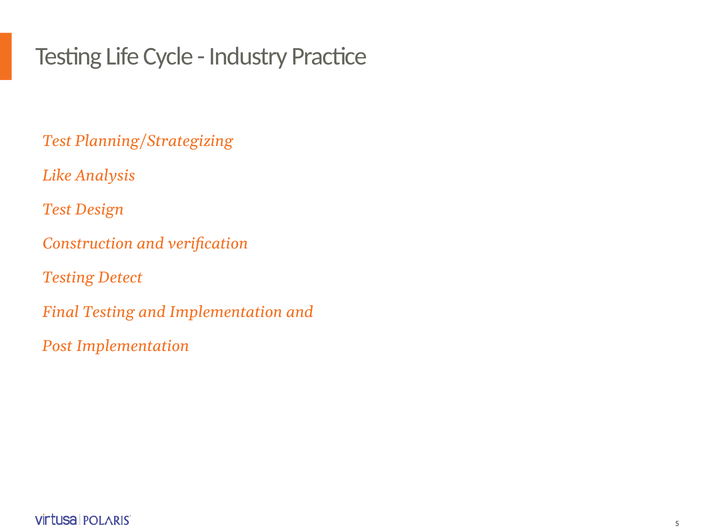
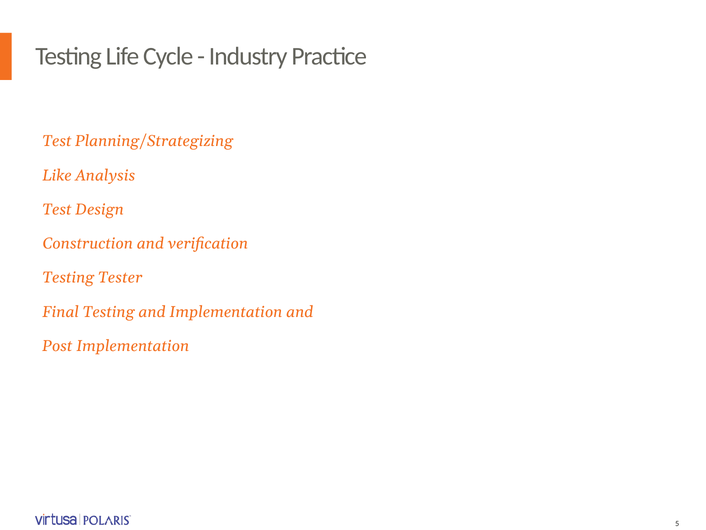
Detect: Detect -> Tester (120, 278)
